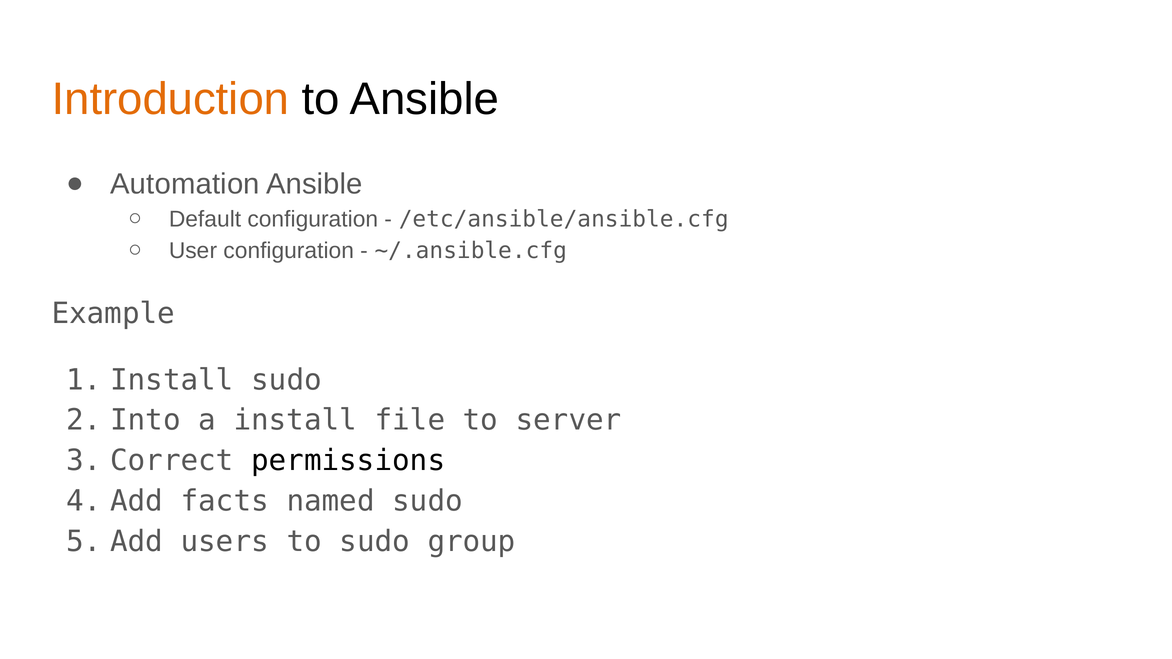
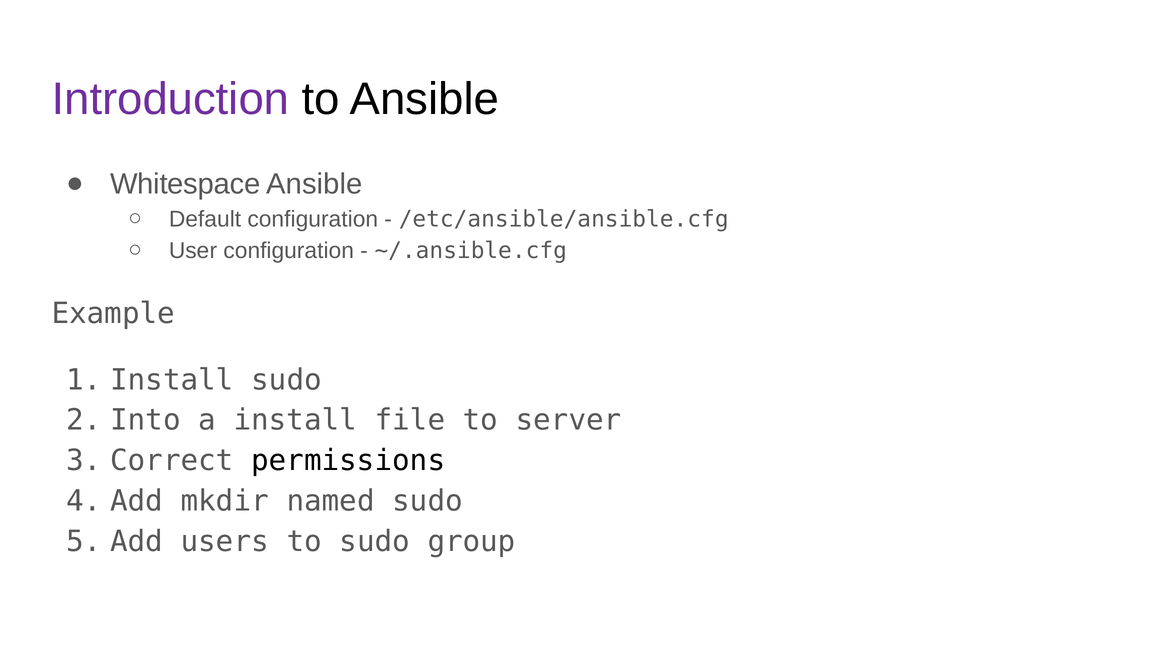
Introduction colour: orange -> purple (170, 99)
Automation: Automation -> Whitespace (185, 184)
facts: facts -> mkdir (225, 501)
